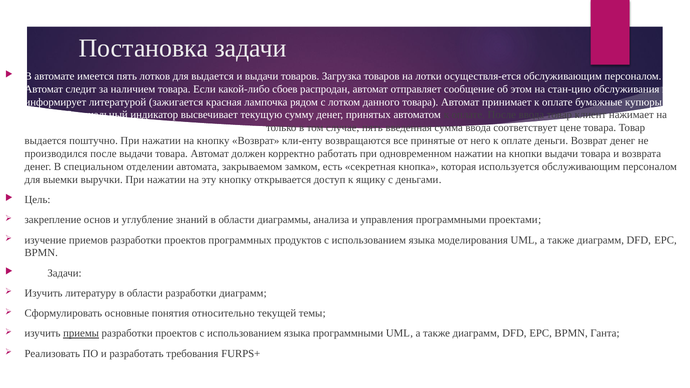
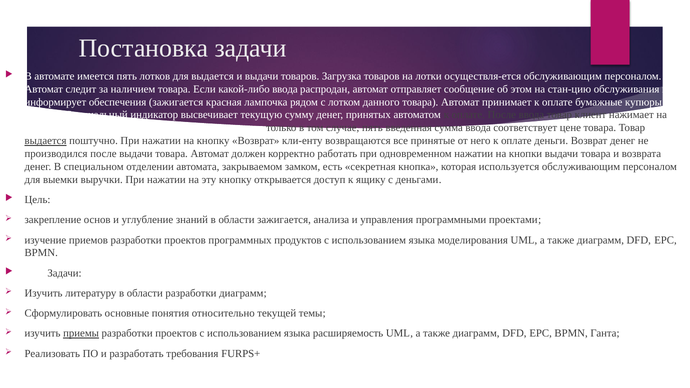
какой-либо сбоев: сбоев -> ввода (285, 89)
литературой: литературой -> обеспечения (118, 102)
выдается underline: none -> present (46, 141)
области диаграммы: диаграммы -> зажигается (284, 220)
языка программными: программными -> расширяемость (348, 334)
